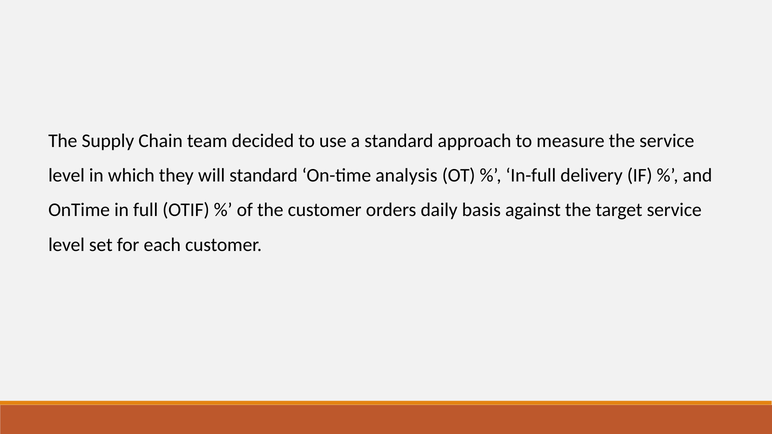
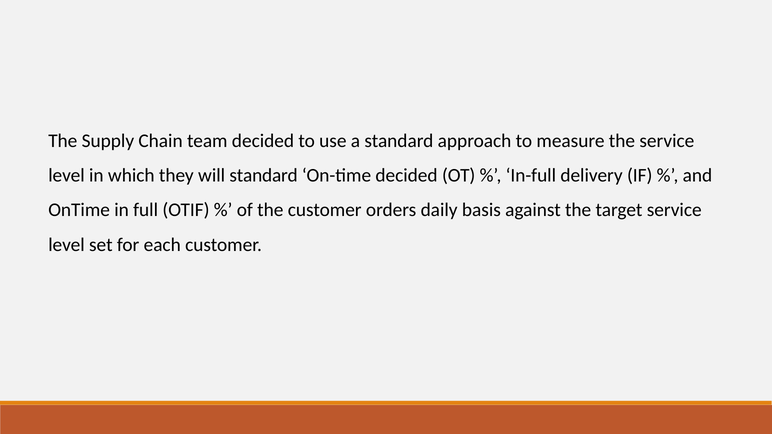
On-time analysis: analysis -> decided (406, 175)
